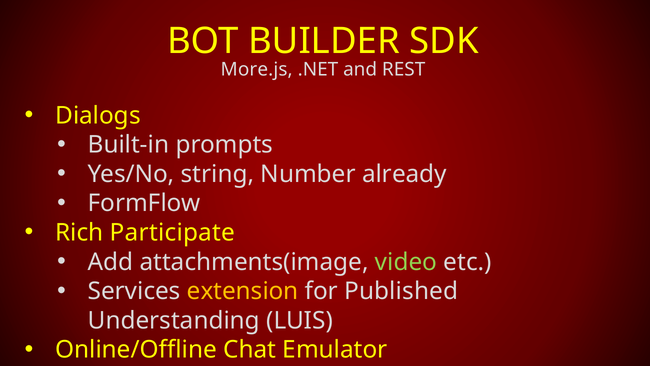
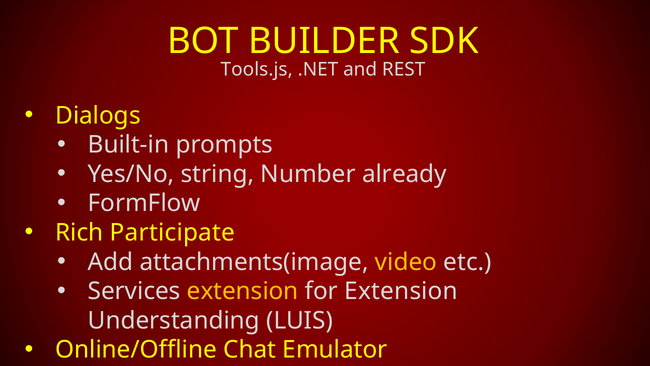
More.js: More.js -> Tools.js (257, 69)
video colour: light green -> yellow (406, 262)
for Published: Published -> Extension (401, 291)
